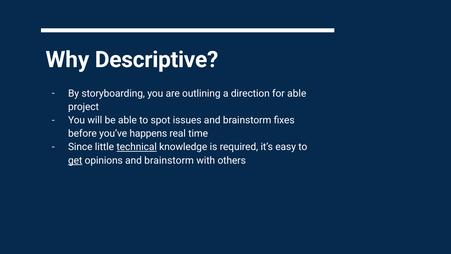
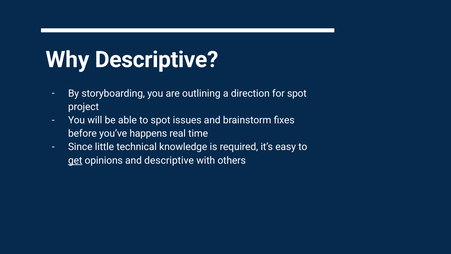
for able: able -> spot (297, 93)
technical underline: present -> none (137, 147)
opinions and brainstorm: brainstorm -> descriptive (169, 160)
